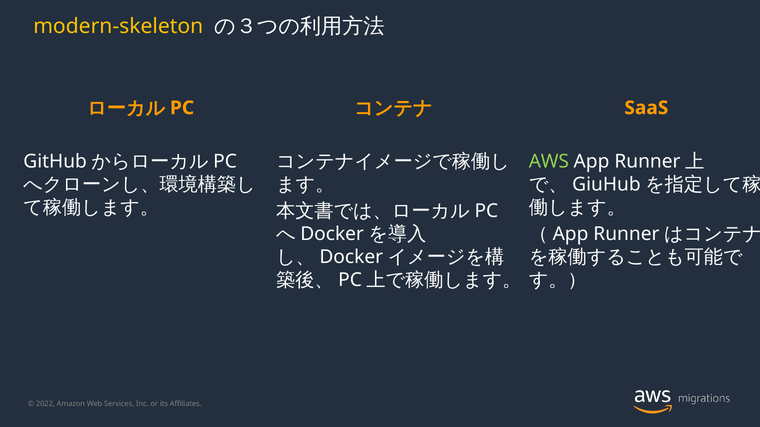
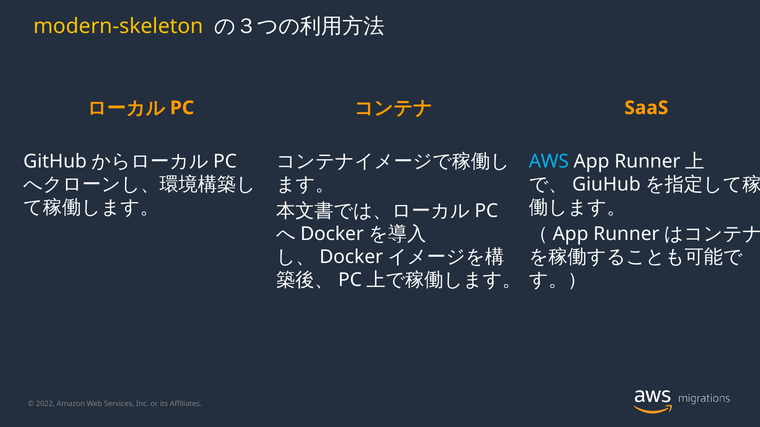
AWS colour: light green -> light blue (549, 162)
